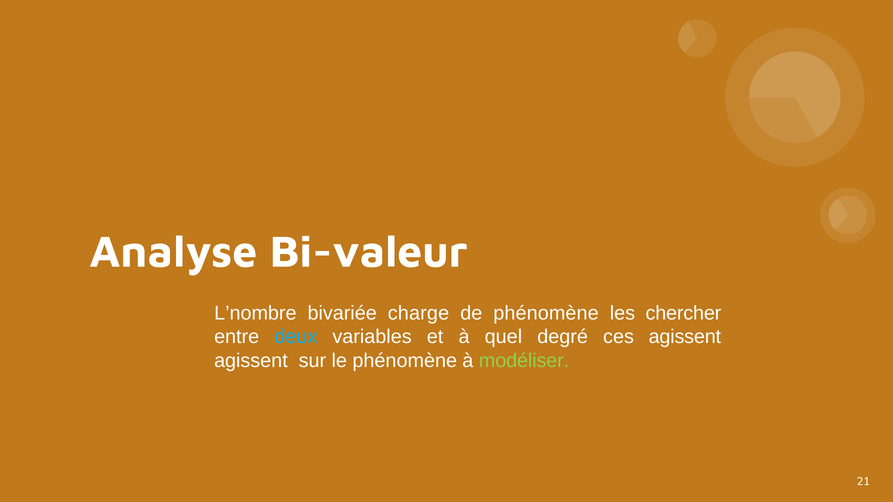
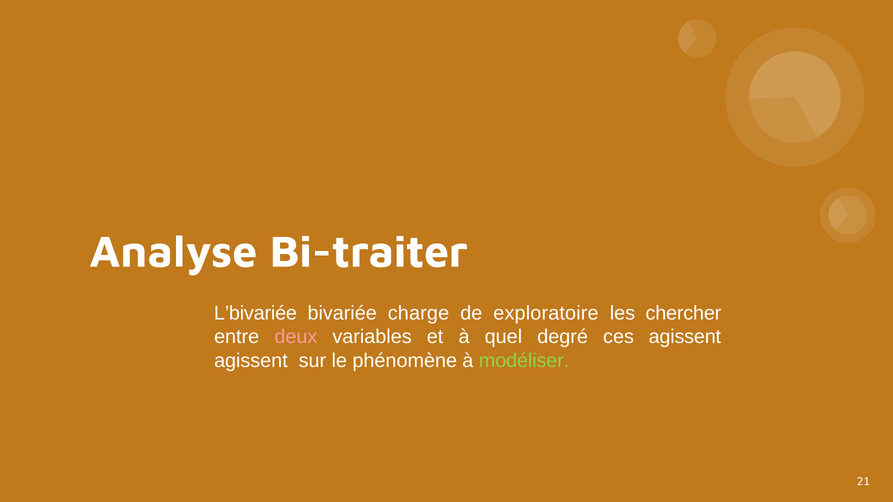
Bi-valeur: Bi-valeur -> Bi-traiter (369, 252)
L’nombre: L’nombre -> L’bivariée (255, 313)
de phénomène: phénomène -> exploratoire (546, 313)
deux colour: light blue -> pink (296, 337)
